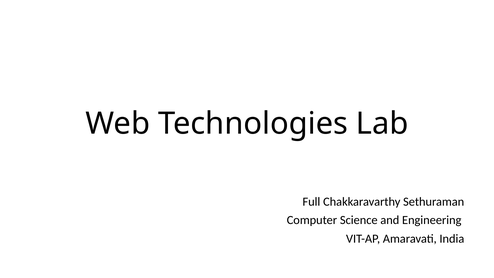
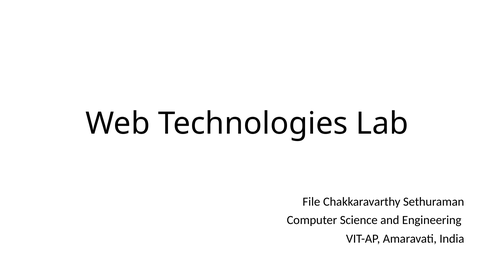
Full: Full -> File (311, 202)
